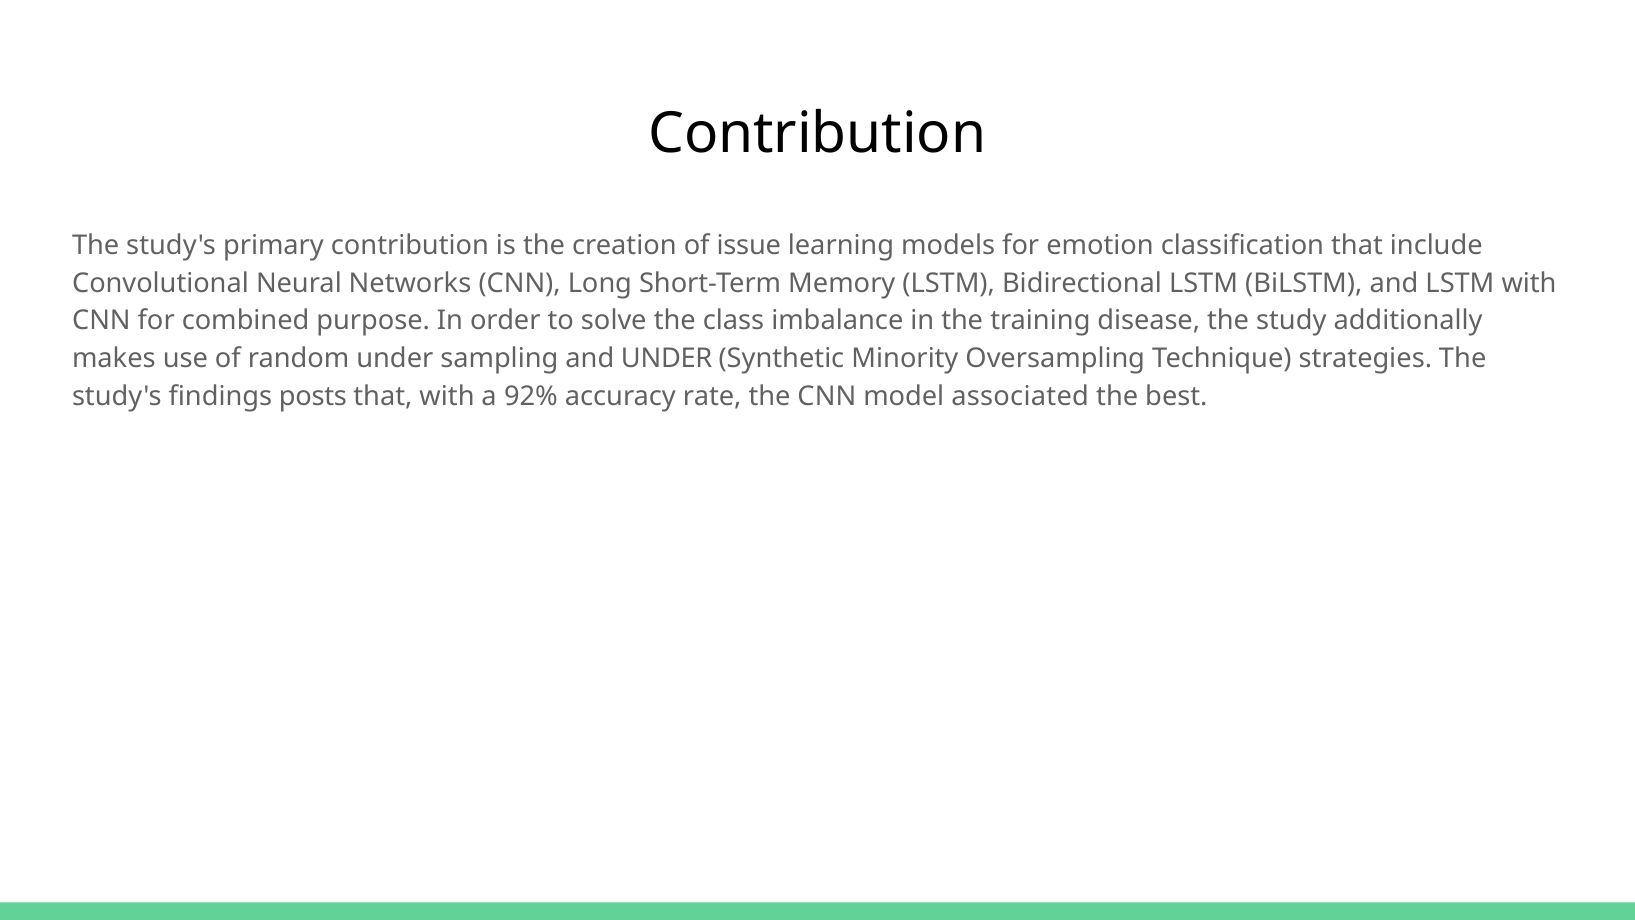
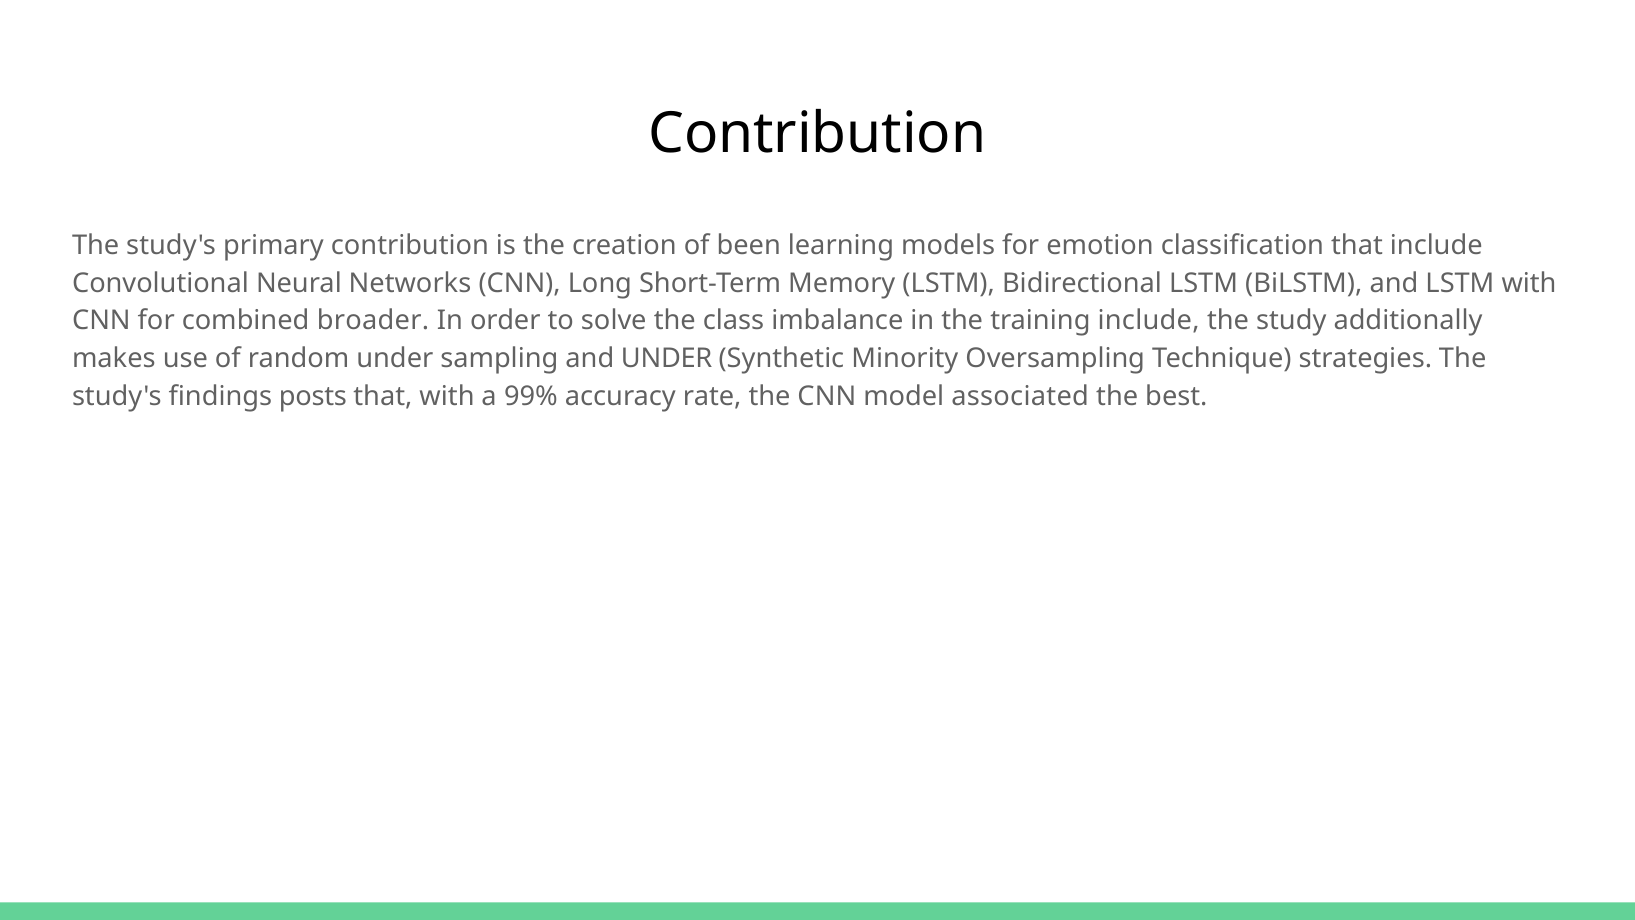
issue: issue -> been (749, 246)
purpose: purpose -> broader (373, 321)
training disease: disease -> include (1149, 321)
92%: 92% -> 99% (531, 396)
